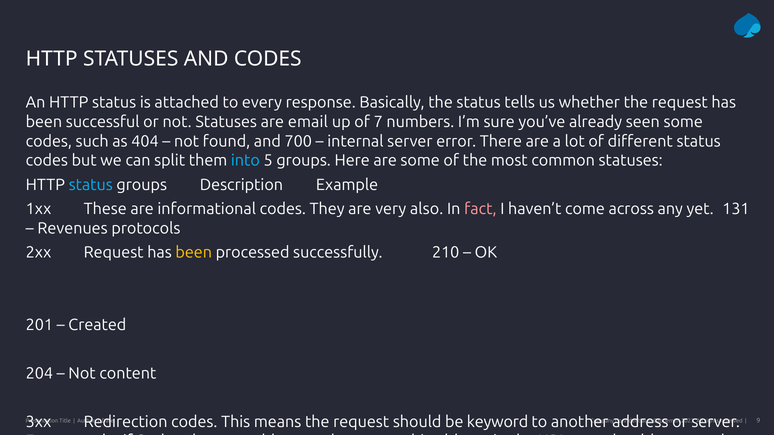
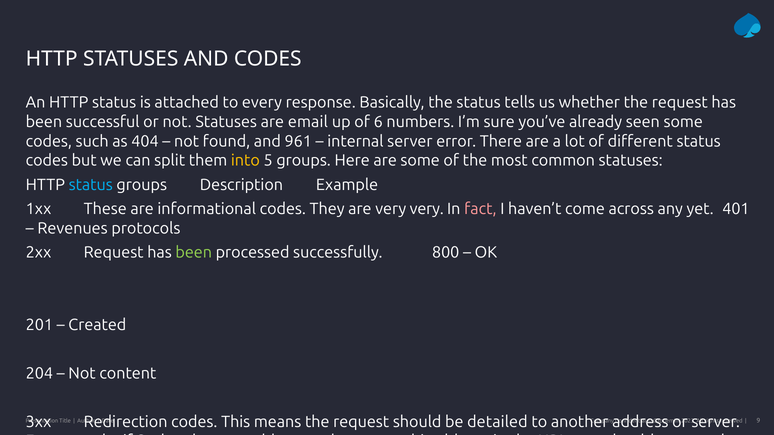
7: 7 -> 6 (378, 122)
700: 700 -> 961 (298, 141)
into colour: light blue -> yellow (245, 161)
very also: also -> very (427, 209)
yet 131: 131 -> 401 (736, 209)
been colour: yellow -> light green (194, 253)
210: 210 -> 800 (446, 253)
keyword: keyword -> detailed (497, 422)
